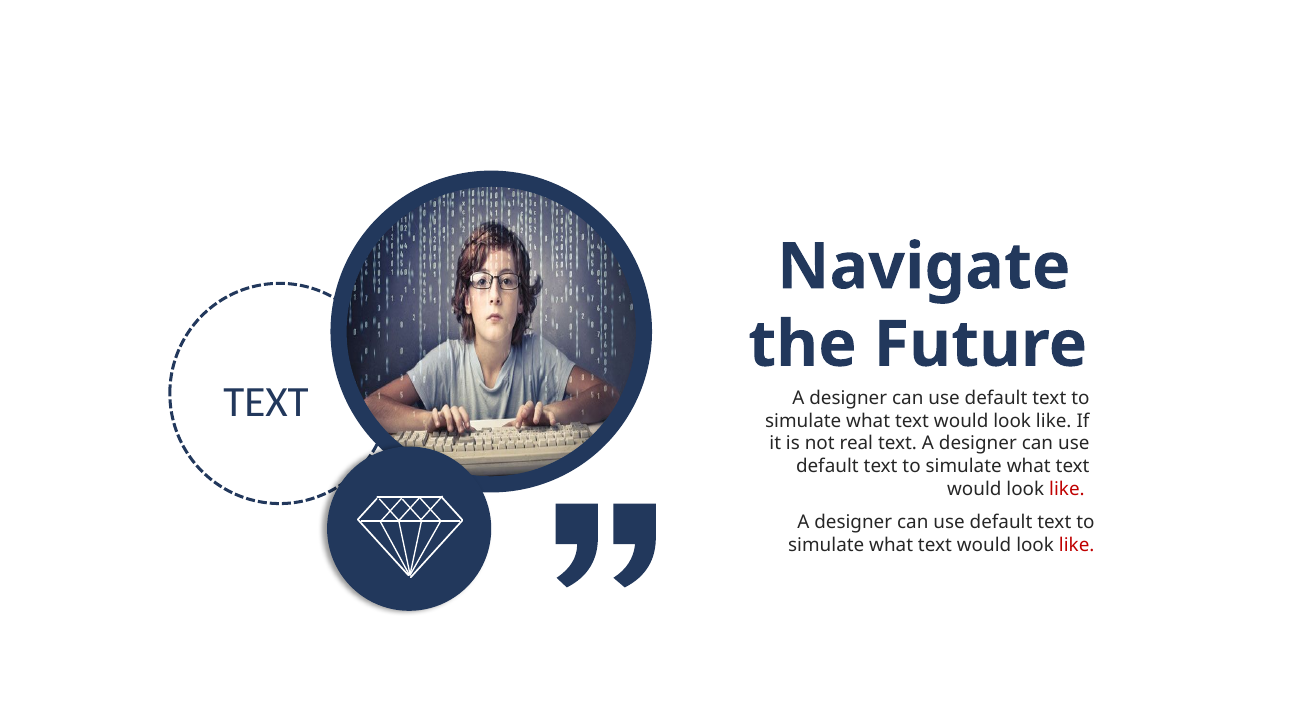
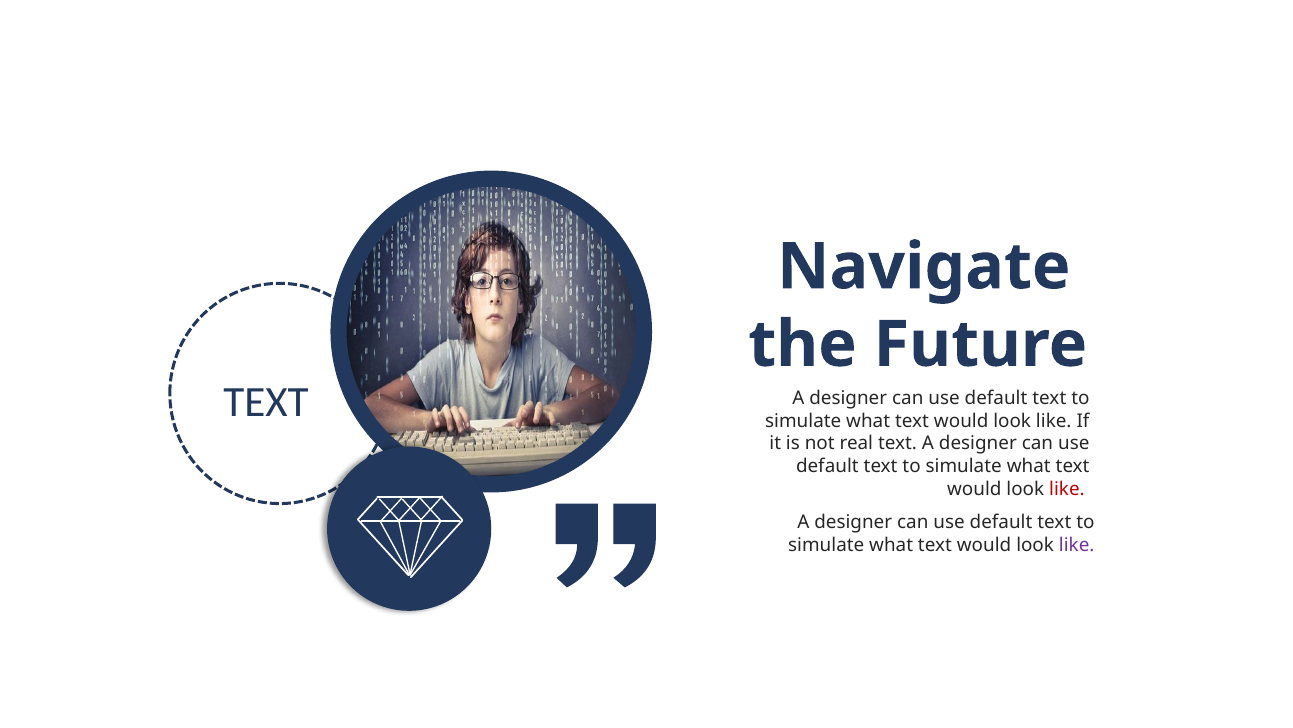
like colour: red -> purple (1077, 544)
